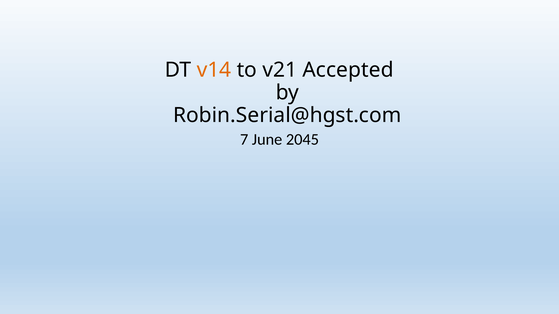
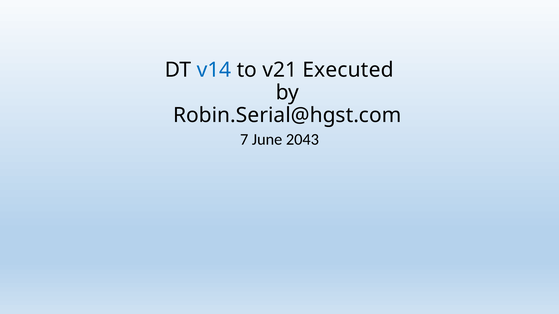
v14 colour: orange -> blue (214, 70)
Accepted: Accepted -> Executed (348, 70)
2045: 2045 -> 2043 (302, 140)
